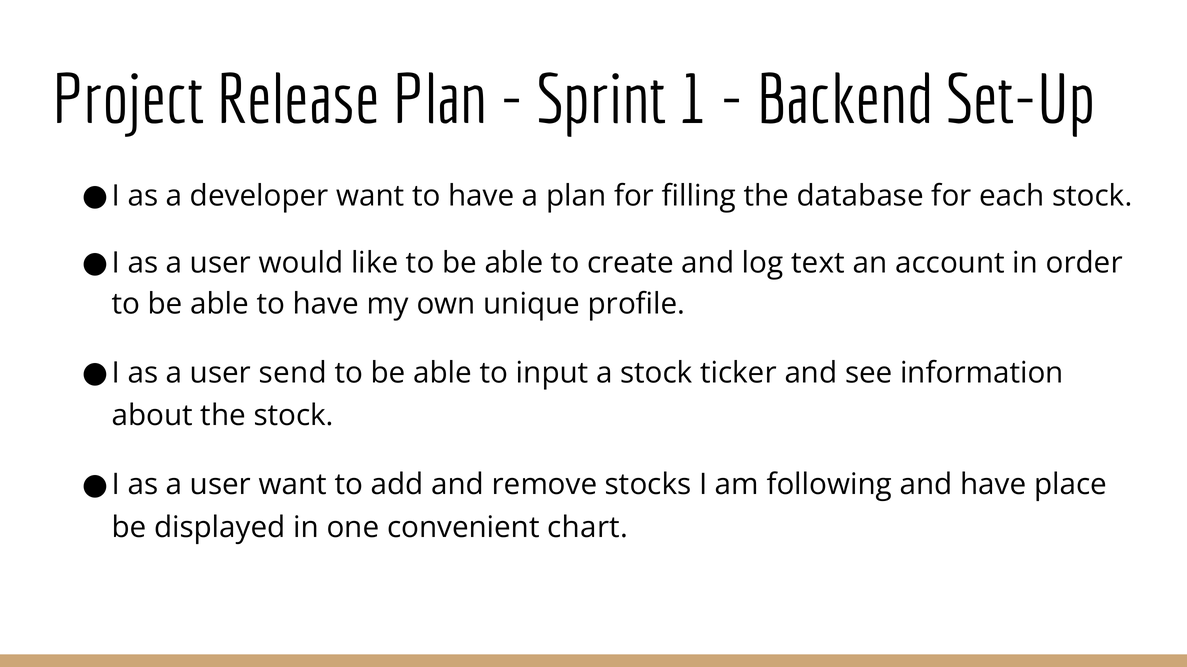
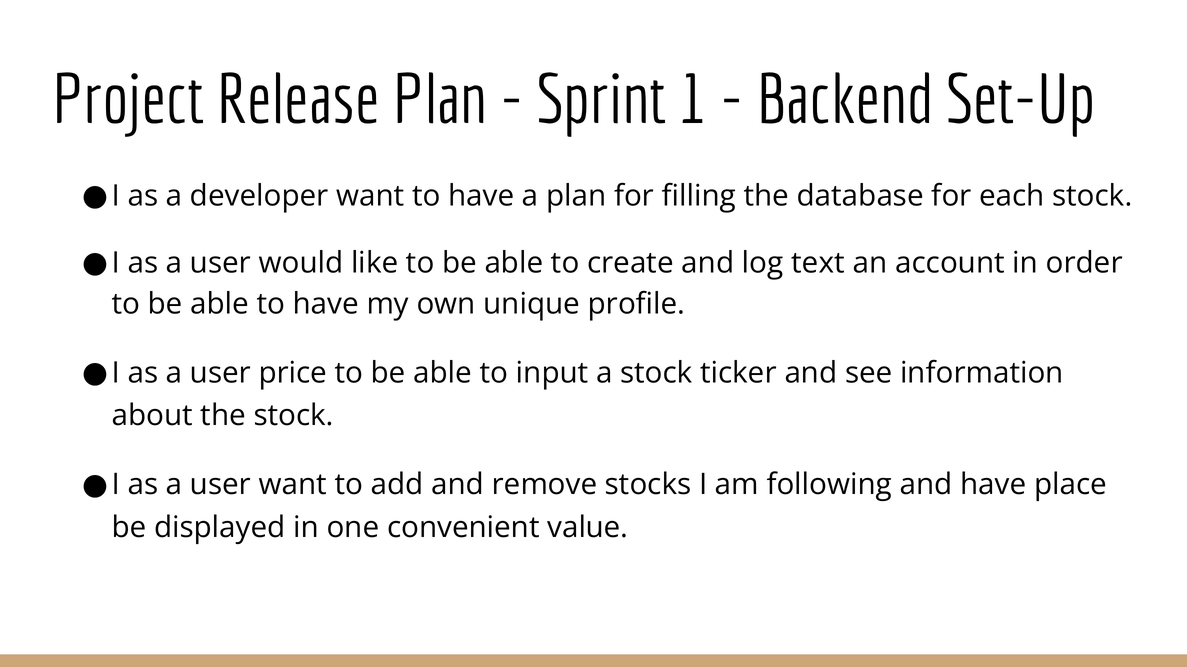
send: send -> price (293, 373)
chart: chart -> value (588, 528)
